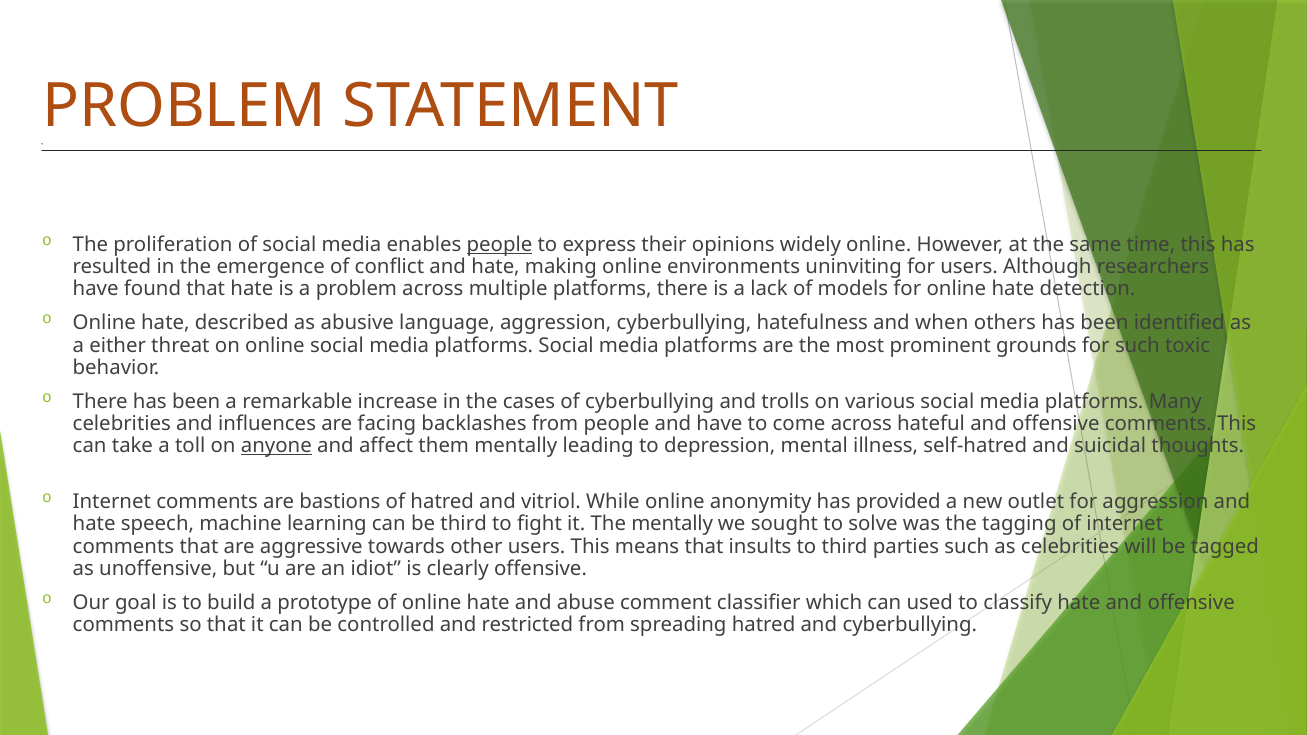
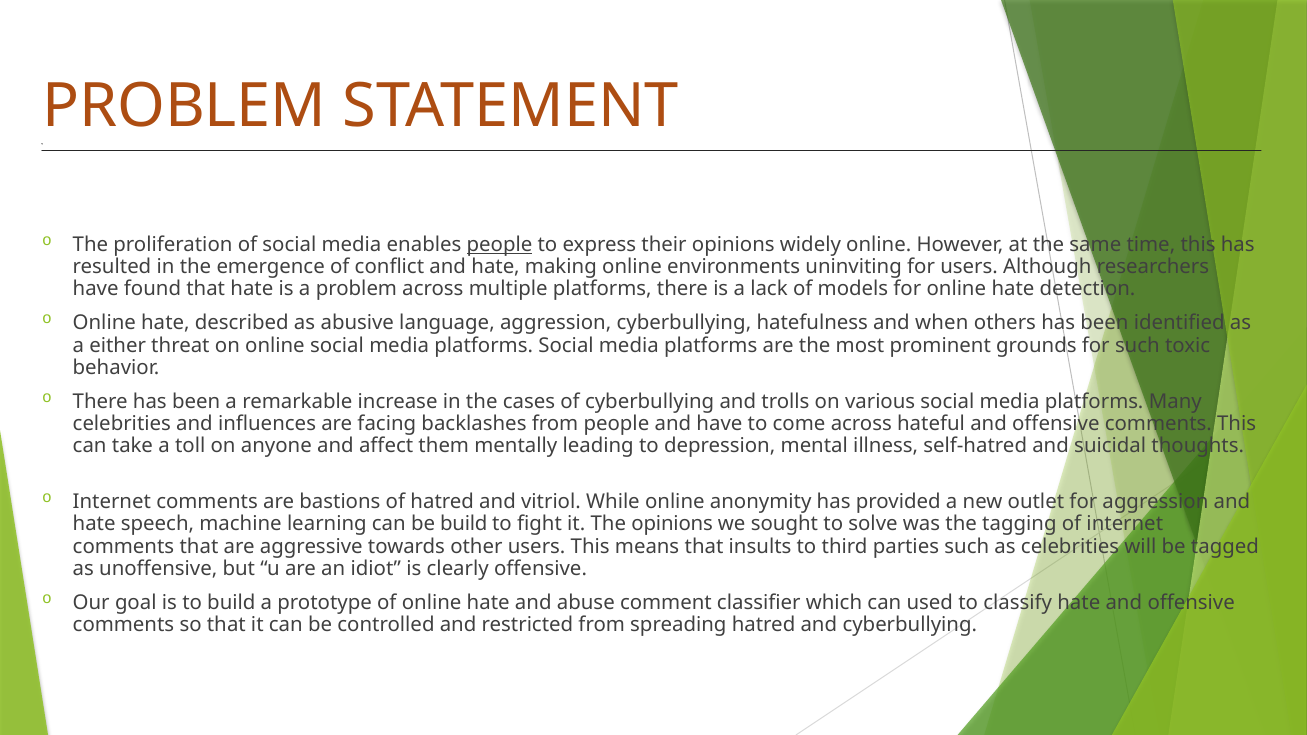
anyone underline: present -> none (276, 446)
be third: third -> build (464, 524)
The mentally: mentally -> opinions (672, 524)
